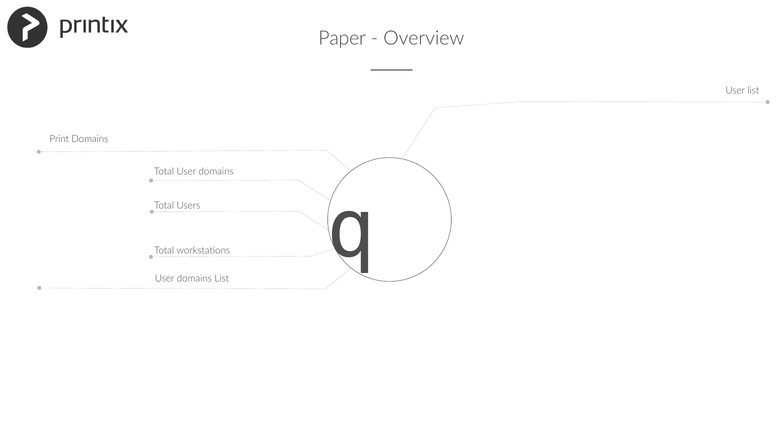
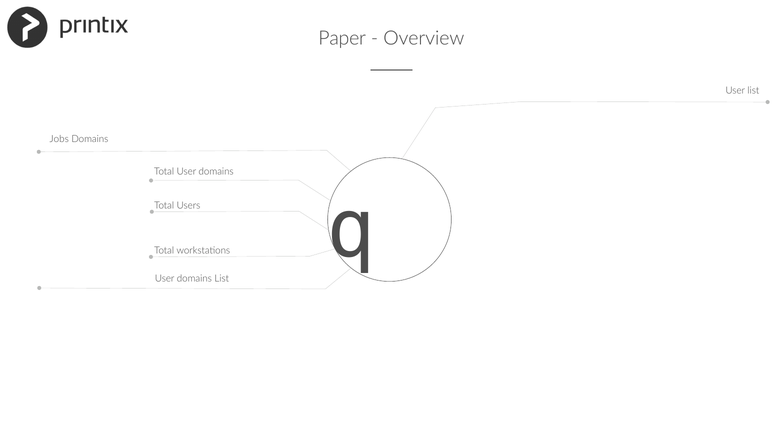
Print: Print -> Jobs (59, 139)
